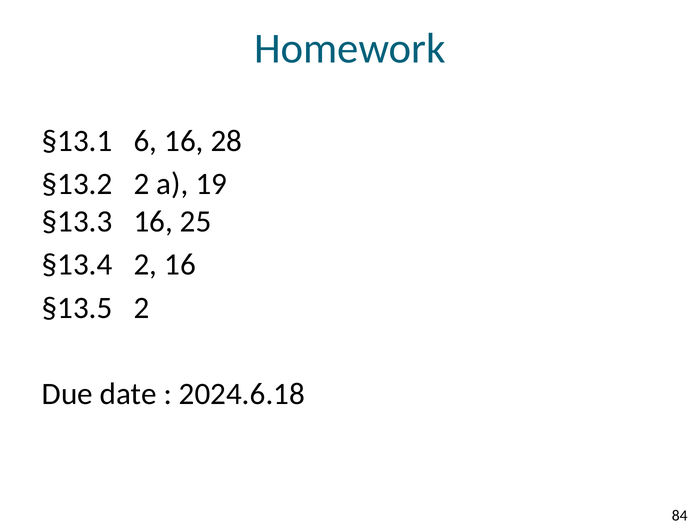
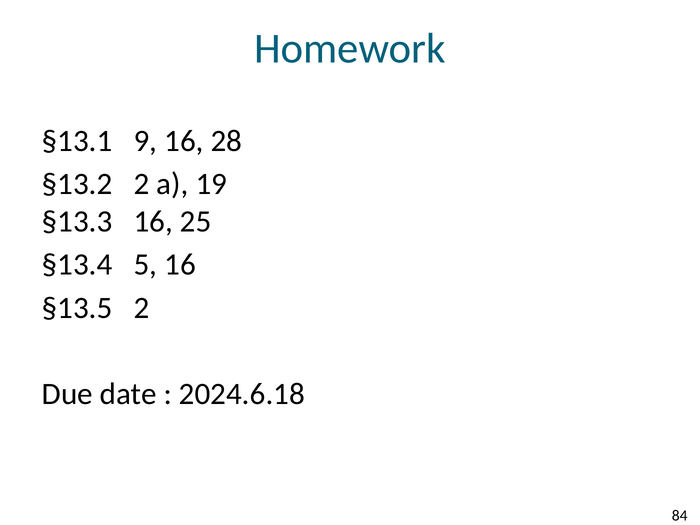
6: 6 -> 9 (145, 141)
§13.4 2: 2 -> 5 (145, 265)
